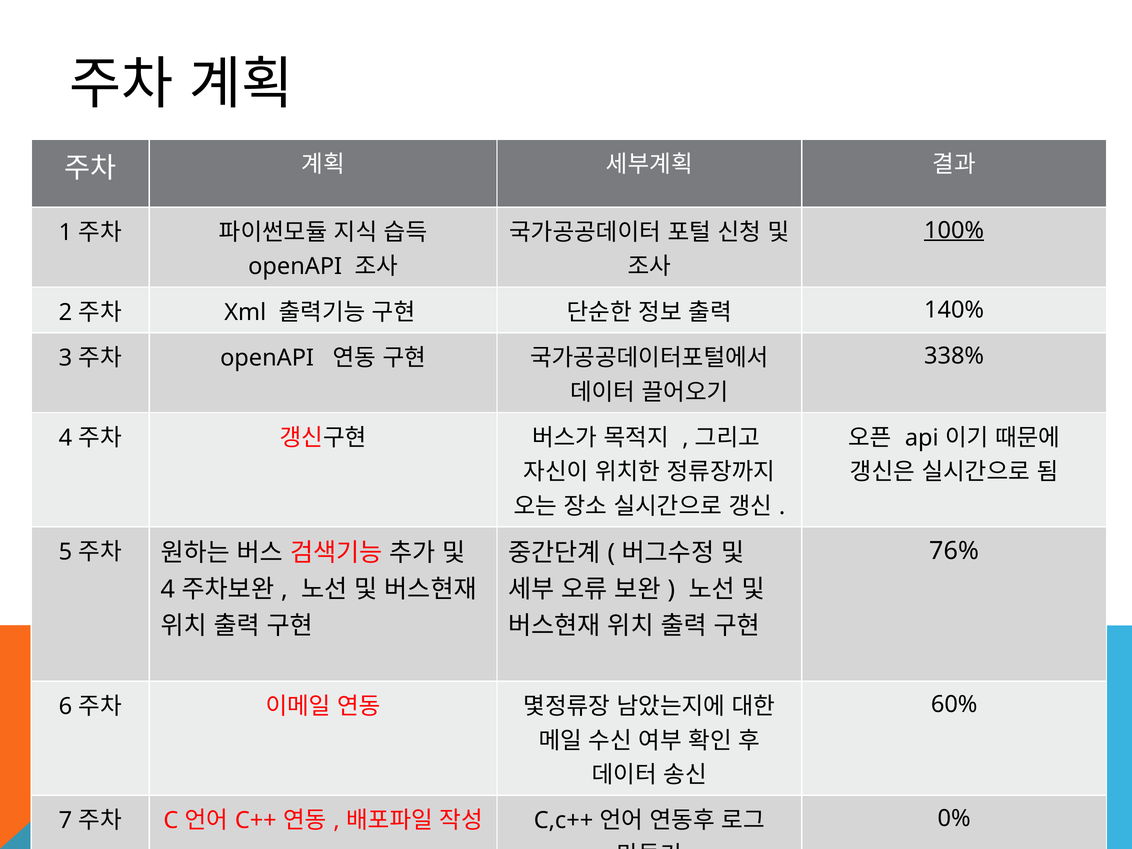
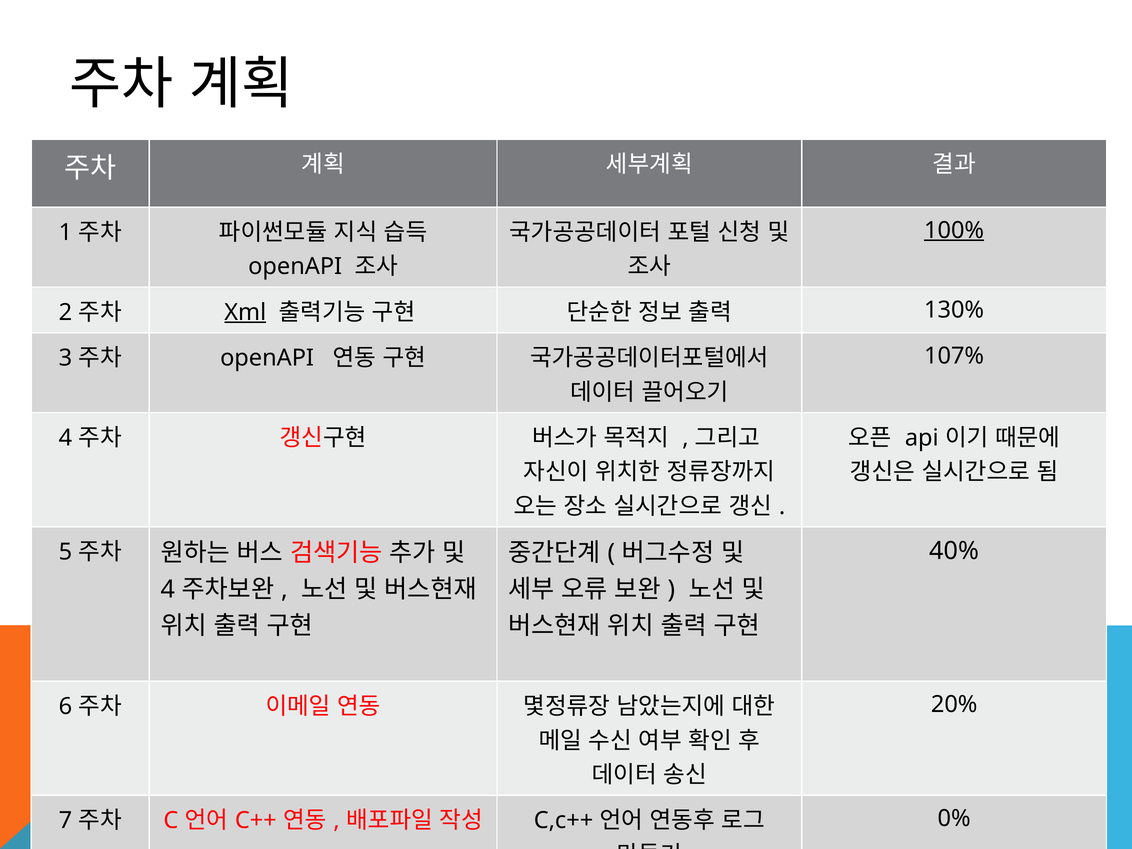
Xml underline: none -> present (245, 312)
140%: 140% -> 130% (954, 310)
338%: 338% -> 107% (954, 356)
76%: 76% -> 40% (954, 551)
60%: 60% -> 20% (954, 704)
